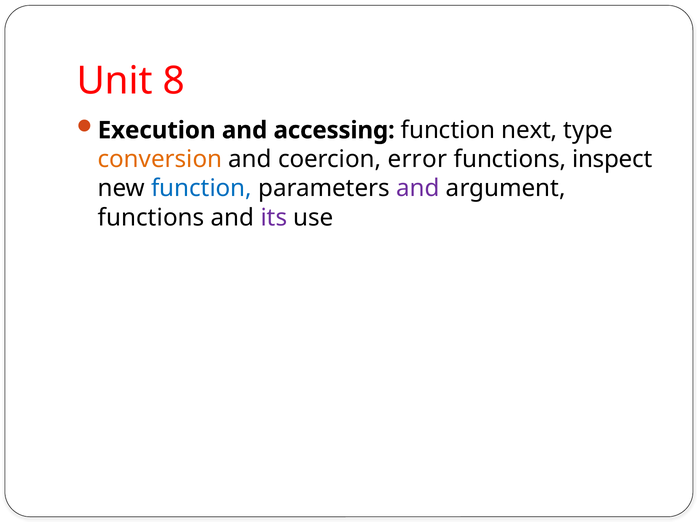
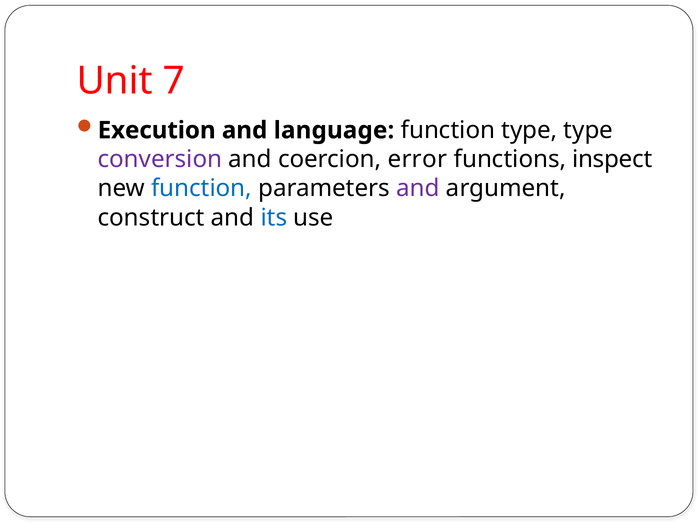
8: 8 -> 7 (174, 81)
accessing: accessing -> language (334, 130)
function next: next -> type (529, 130)
conversion colour: orange -> purple (160, 159)
functions: functions -> construct (151, 217)
its colour: purple -> blue (274, 217)
